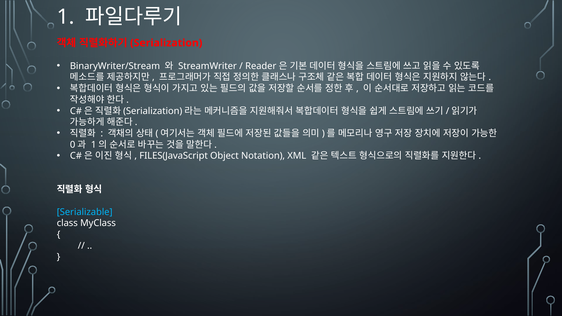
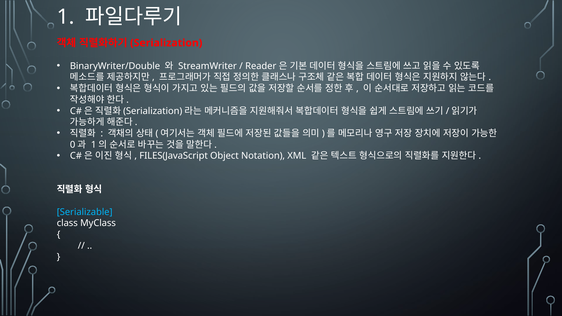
BinaryWriter/Stream: BinaryWriter/Stream -> BinaryWriter/Double (115, 66)
